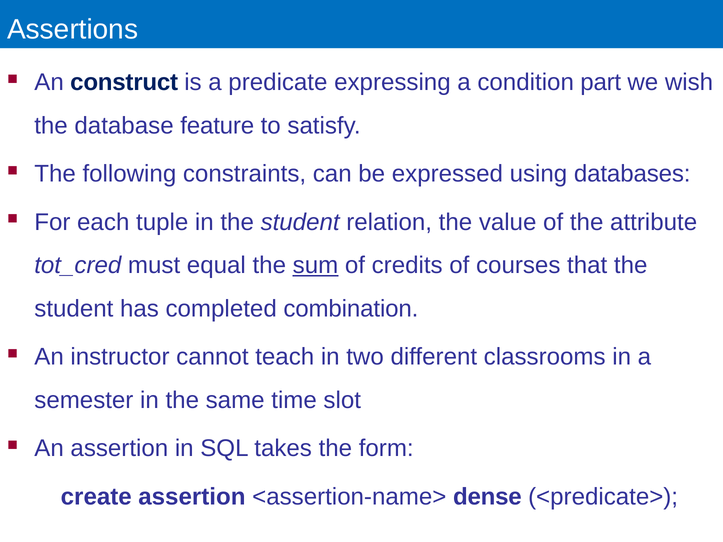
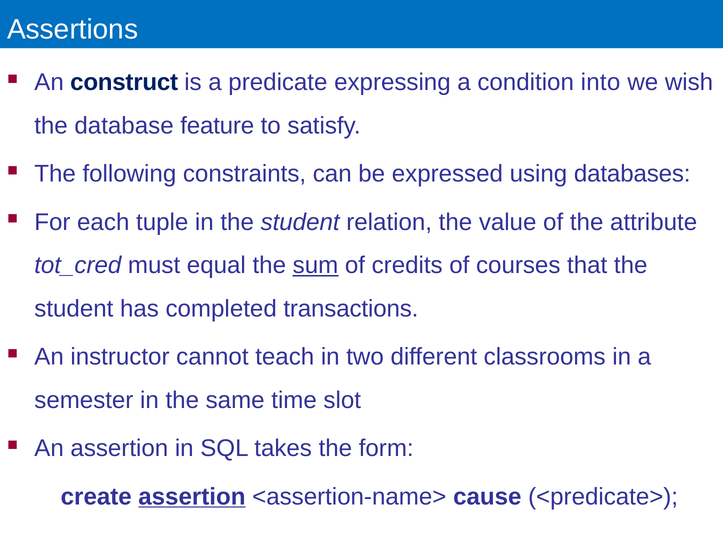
part: part -> into (601, 82)
combination: combination -> transactions (351, 309)
assertion underline: none -> present (192, 497)
dense: dense -> cause (487, 497)
